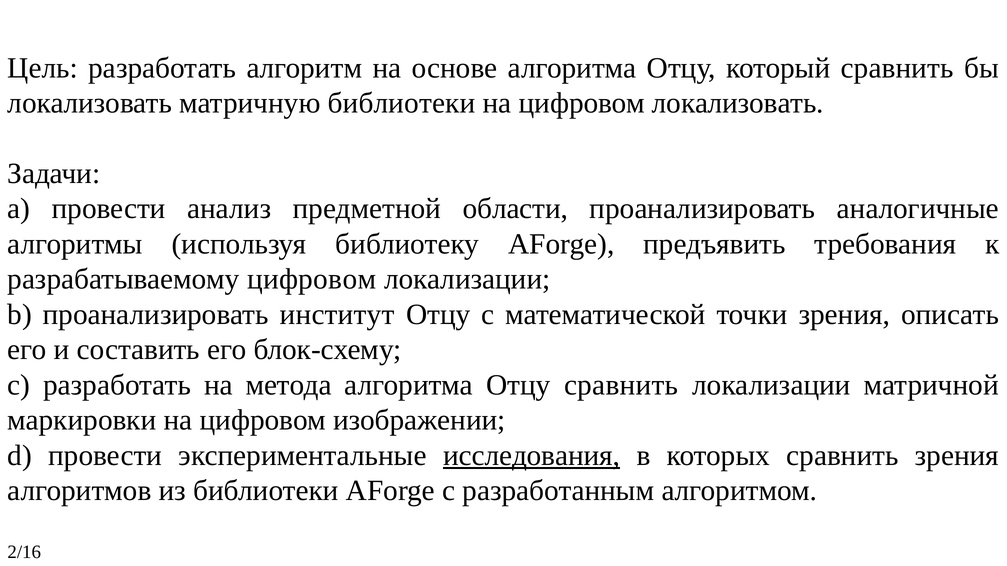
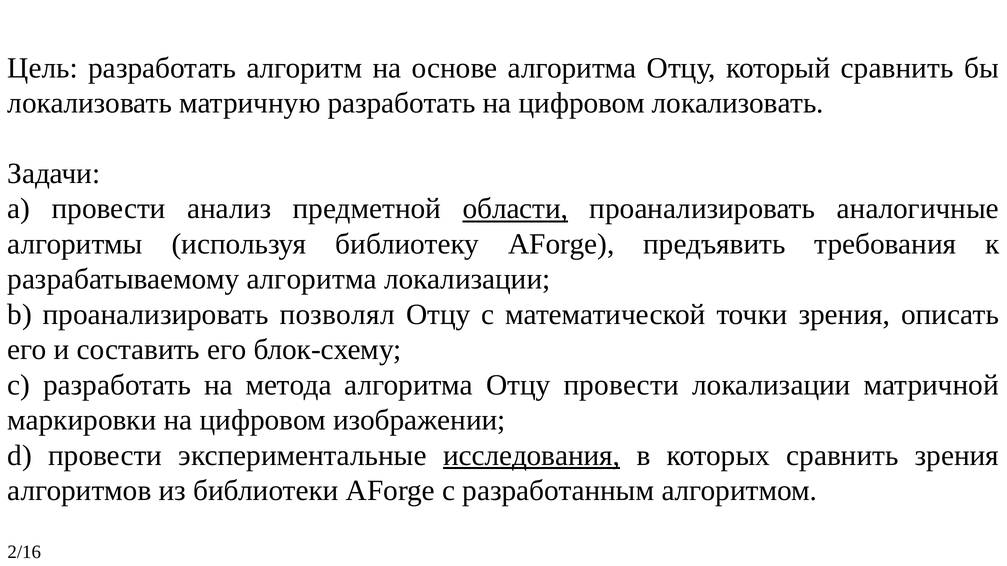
матричную библиотеки: библиотеки -> разработать (402, 103)
области underline: none -> present (515, 209)
разрабатываемому цифровом: цифровом -> алгоритма (312, 279)
институт: институт -> позволял (337, 315)
Отцу сравнить: сравнить -> провести (621, 385)
